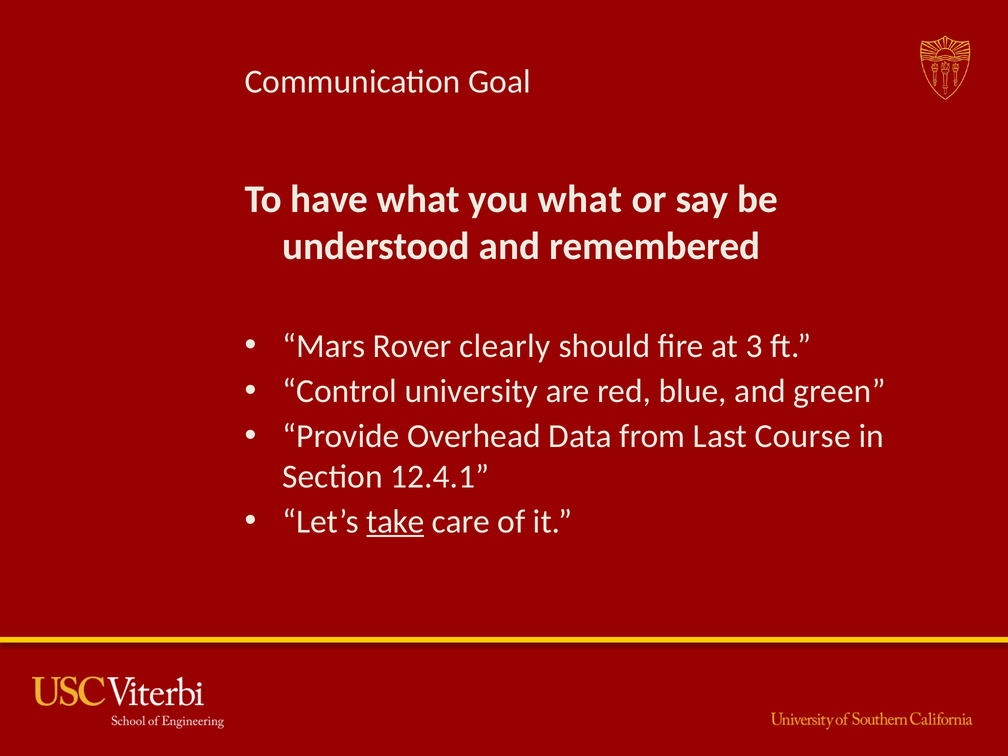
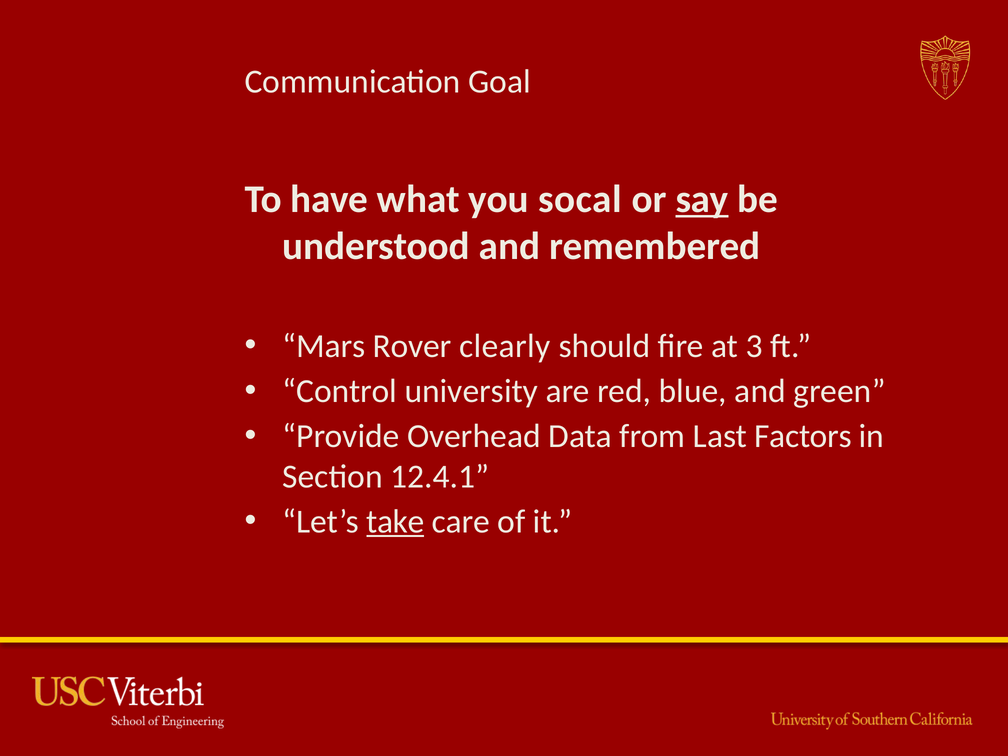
you what: what -> socal (580, 199)
say underline: none -> present (702, 199)
Course: Course -> Factors (803, 436)
